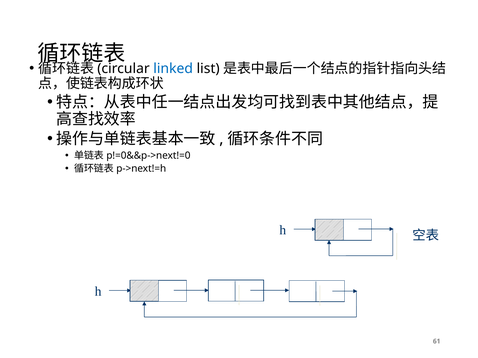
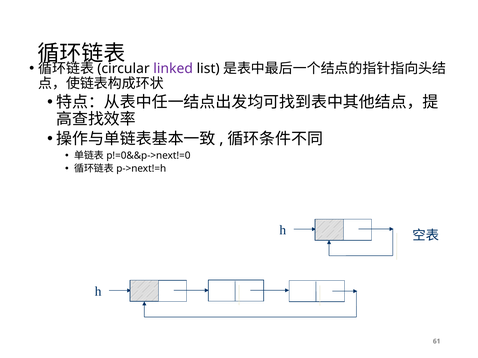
linked colour: blue -> purple (173, 69)
